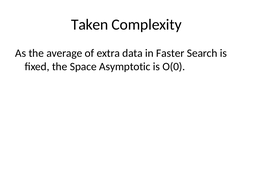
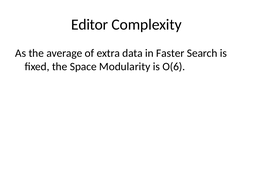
Taken: Taken -> Editor (90, 24)
Asymptotic: Asymptotic -> Modularity (125, 67)
O(0: O(0 -> O(6 (174, 67)
